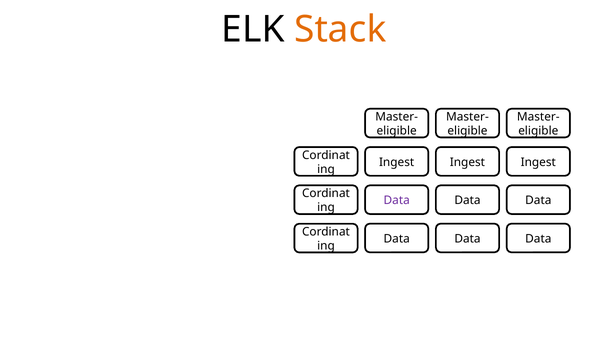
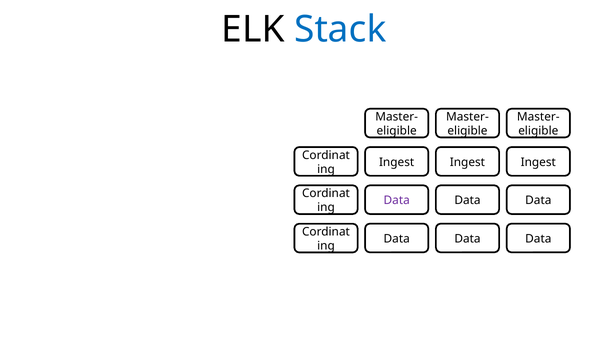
Stack colour: orange -> blue (340, 30)
